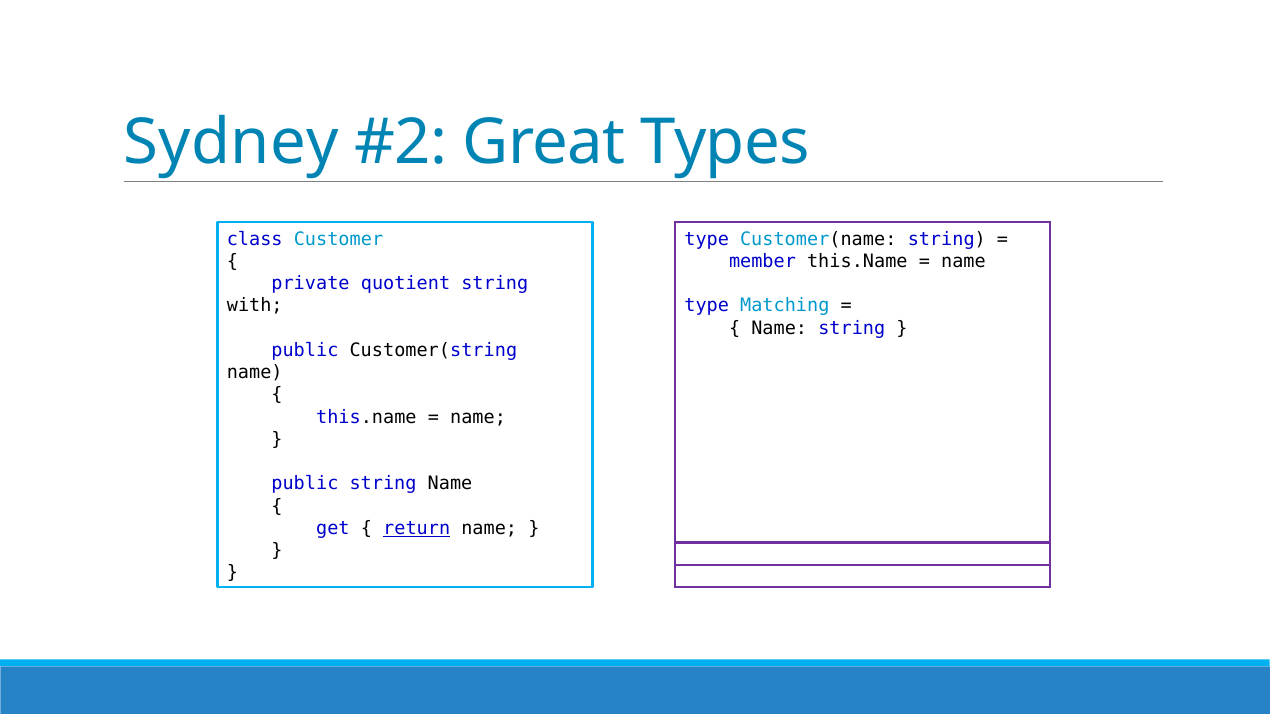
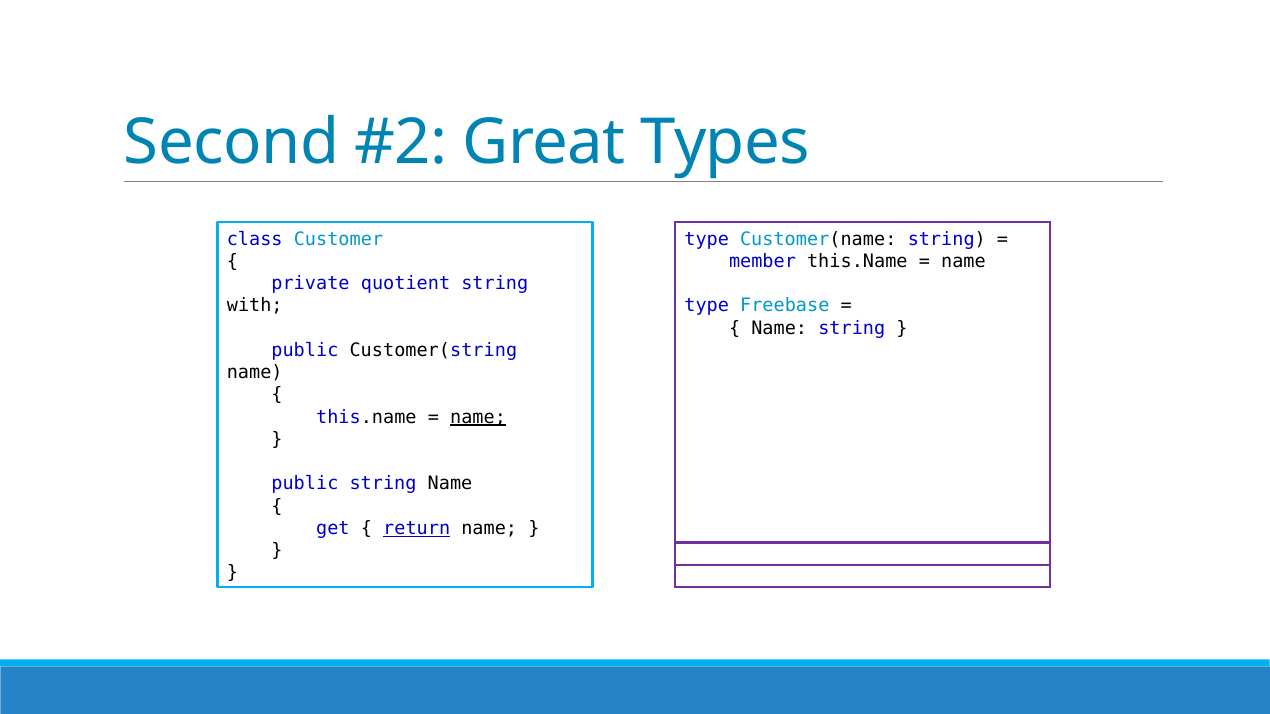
Sydney: Sydney -> Second (232, 142)
Matching: Matching -> Freebase (785, 306)
name underline: none -> present (478, 417)
